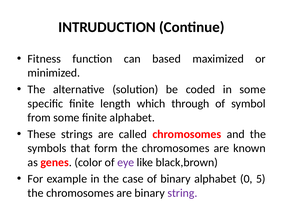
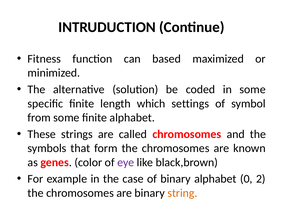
through: through -> settings (190, 104)
5: 5 -> 2 (261, 179)
string colour: purple -> orange (182, 193)
